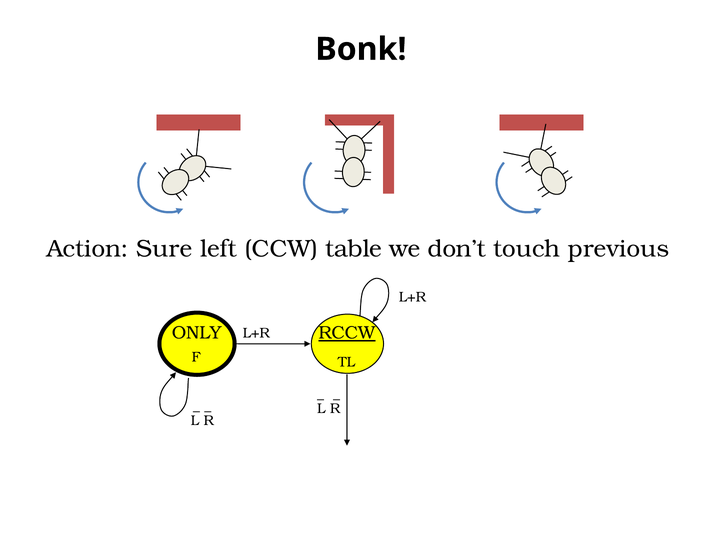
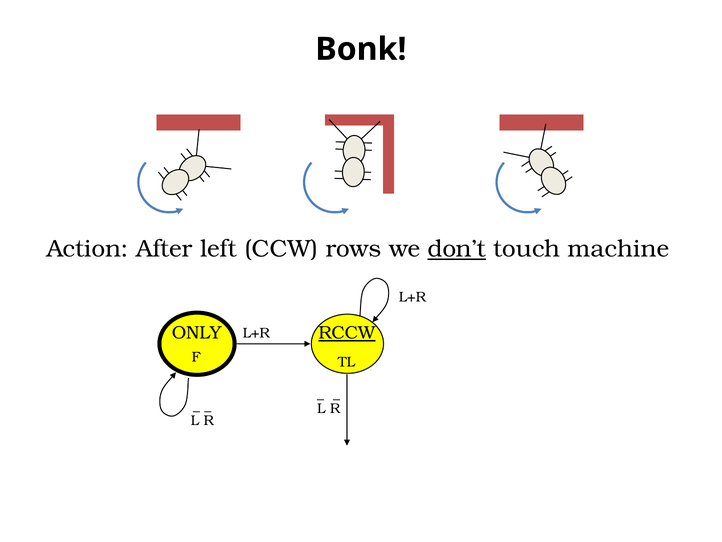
Sure: Sure -> After (164, 249)
table: table -> rows (353, 249)
don’t underline: none -> present (457, 249)
previous: previous -> machine (619, 249)
